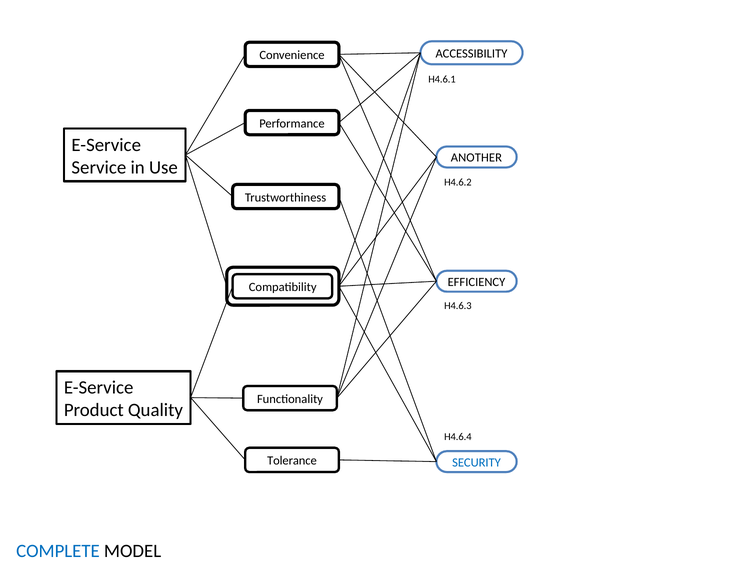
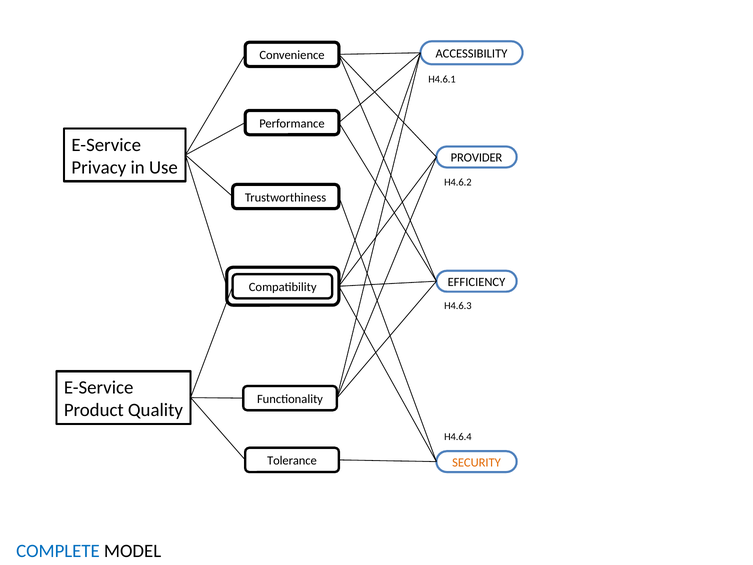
ANOTHER: ANOTHER -> PROVIDER (476, 158)
Service: Service -> Privacy (99, 168)
SECURITY colour: blue -> orange (476, 462)
